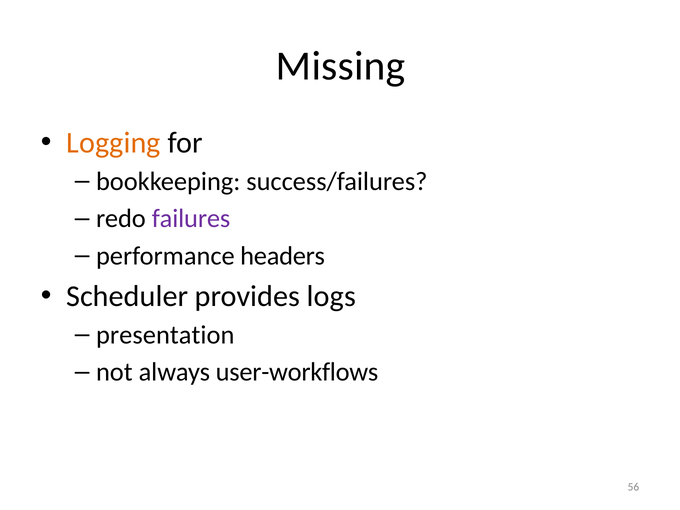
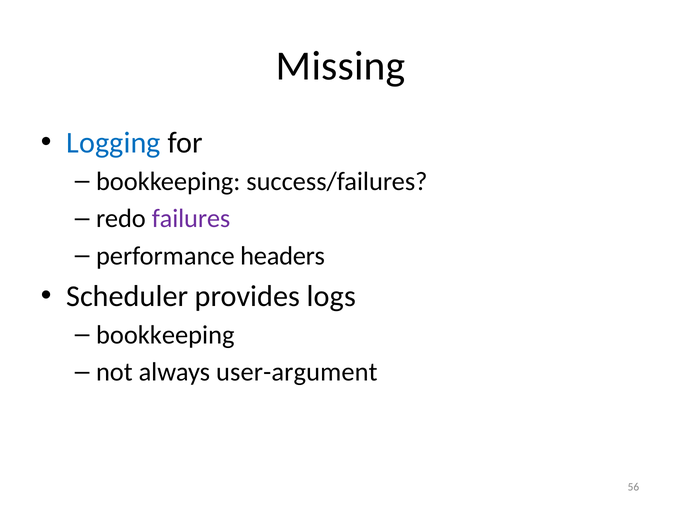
Logging colour: orange -> blue (113, 143)
presentation: presentation -> bookkeeping (165, 335)
user-workflows: user-workflows -> user-argument (297, 372)
